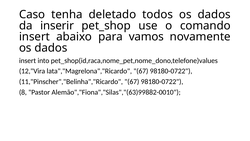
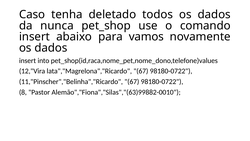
inserir: inserir -> nunca (57, 26)
